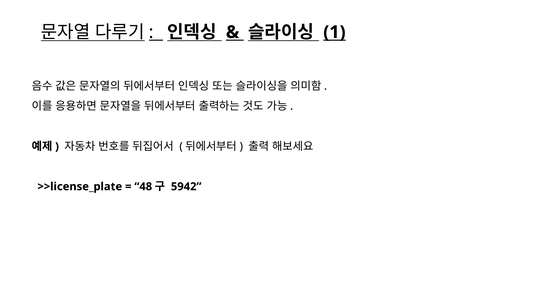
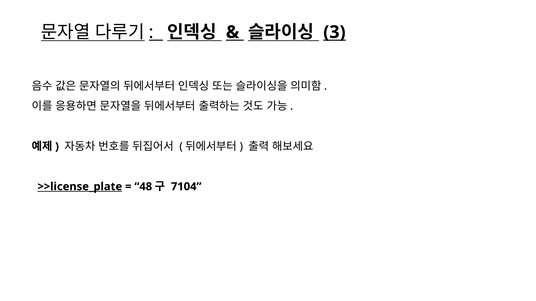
1: 1 -> 3 (334, 32)
>>license_plate underline: none -> present (80, 187)
5942: 5942 -> 7104 (186, 187)
